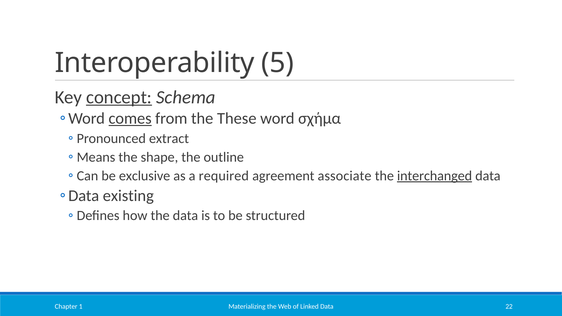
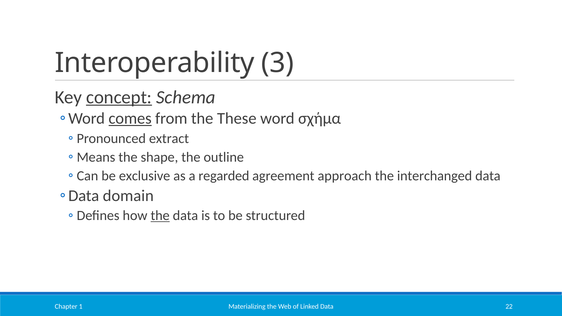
5: 5 -> 3 (278, 63)
required: required -> regarded (224, 176)
associate: associate -> approach (345, 176)
interchanged underline: present -> none (435, 176)
existing: existing -> domain (128, 196)
the underline: none -> present (160, 216)
